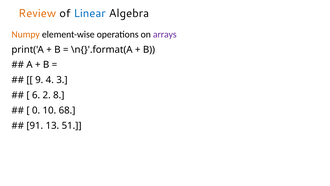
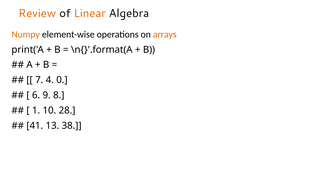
Linear colour: blue -> orange (90, 13)
arrays colour: purple -> orange (165, 34)
9: 9 -> 7 (39, 80)
3: 3 -> 0 (62, 80)
2: 2 -> 9 (47, 95)
0: 0 -> 1 (36, 110)
68: 68 -> 28 (67, 110)
91: 91 -> 41 (35, 125)
51: 51 -> 38 (72, 125)
